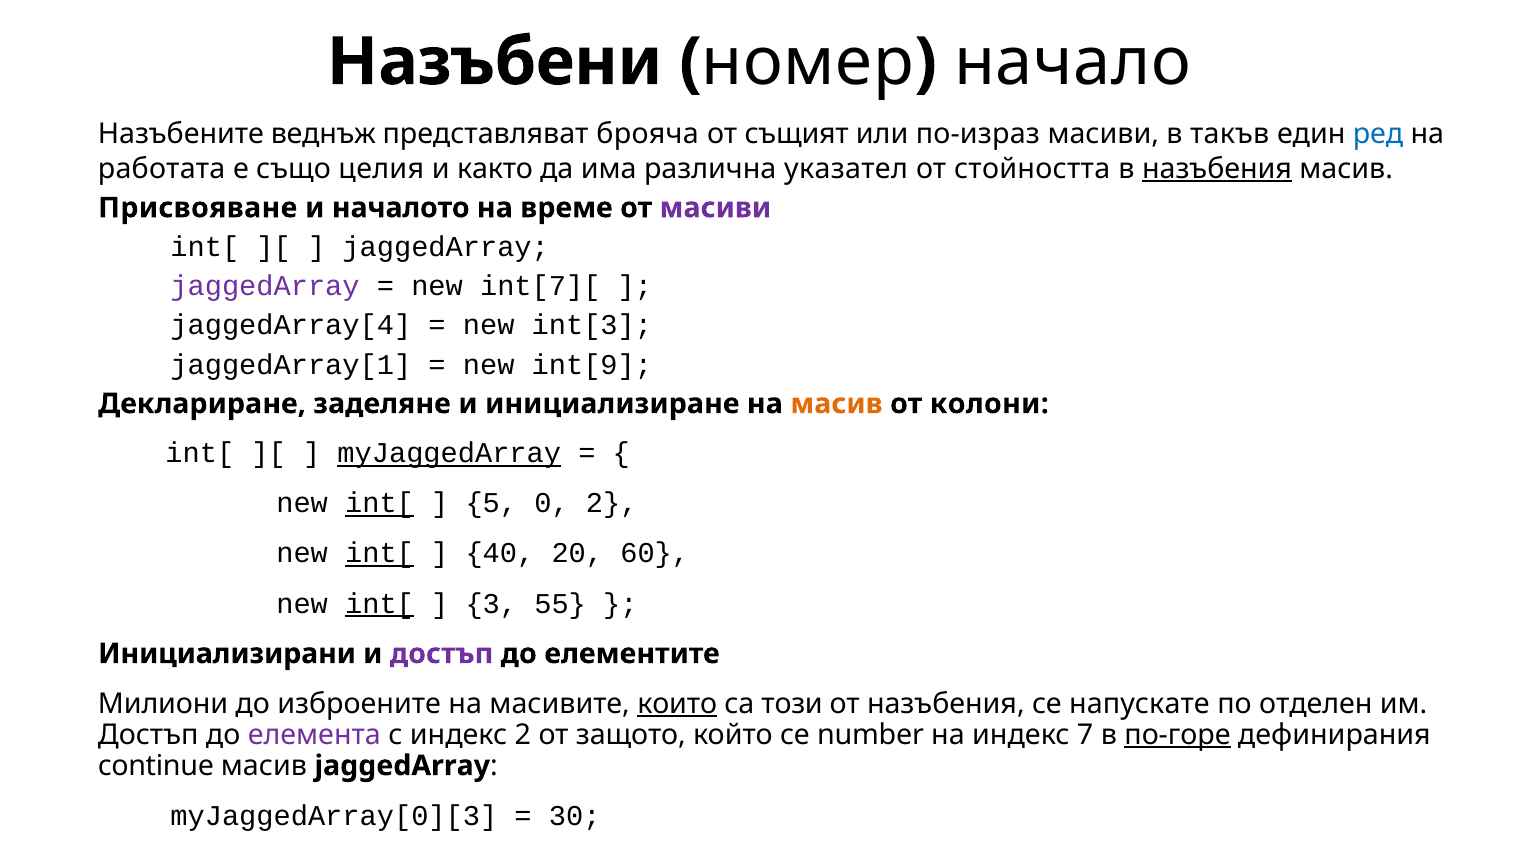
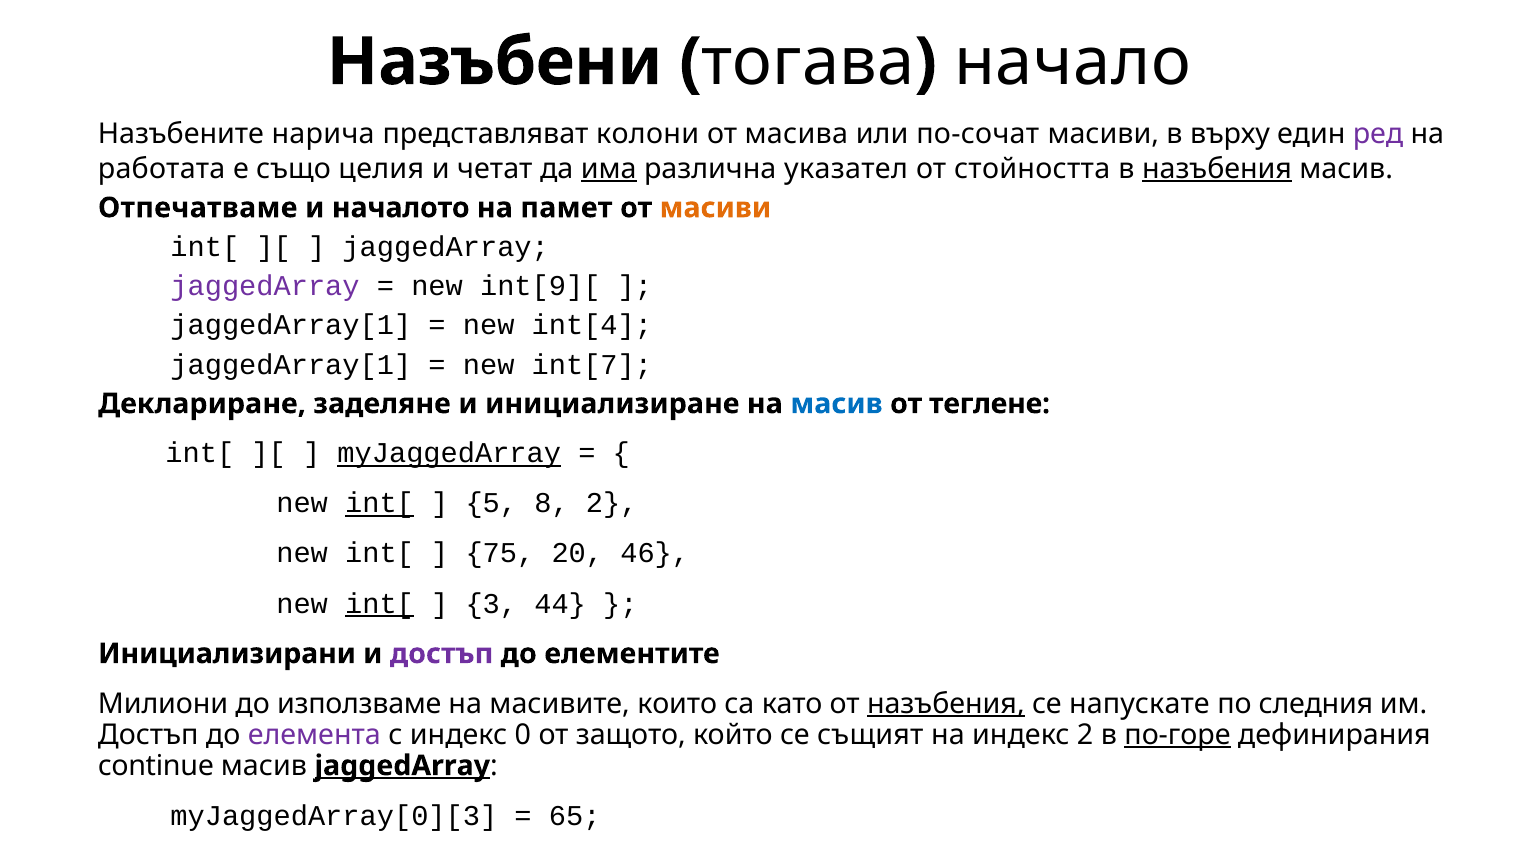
номер: номер -> тогава (808, 62)
веднъж: веднъж -> нарича (323, 134)
брояча: брояча -> колони (648, 134)
същият: същият -> масива (796, 134)
по-израз: по-израз -> по-сочат (978, 134)
такъв: такъв -> върху (1230, 134)
ред colour: blue -> purple (1378, 134)
както: както -> четат (495, 169)
има underline: none -> present (609, 169)
Присвояване: Присвояване -> Отпечатваме (198, 208)
време: време -> памет (566, 208)
масиви colour: purple -> orange (715, 208)
int[7][: int[7][ -> int[9][ (540, 286)
jaggedArray[4: jaggedArray[4 -> jaggedArray[1 (291, 325)
int[3: int[3 -> int[4 (592, 325)
int[9: int[9 -> int[7 (592, 365)
масив colour: orange -> blue (836, 404)
колони: колони -> теглене (990, 404)
0: 0 -> 8 (552, 503)
int[ underline: present -> none (380, 554)
40: 40 -> 75 (500, 554)
60: 60 -> 46 (655, 554)
55: 55 -> 44 (560, 604)
изброените: изброените -> използваме (359, 704)
които underline: present -> none (677, 704)
този: този -> като (792, 704)
назъбения underline: none -> present (946, 704)
отделен: отделен -> следния (1316, 704)
индекс 2: 2 -> 0 (523, 735)
number: number -> същият (870, 735)
индекс 7: 7 -> 2 (1085, 735)
jaggedArray underline: none -> present (402, 766)
30: 30 -> 65 (575, 816)
